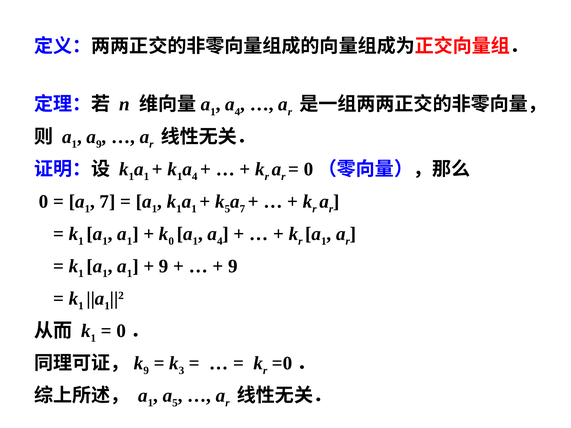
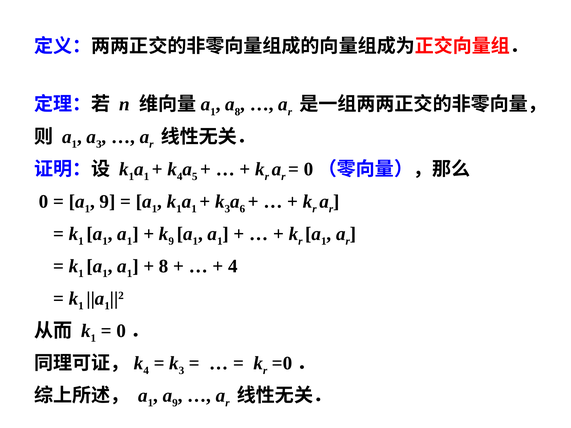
4: 4 -> 8 (237, 112)
9: 9 -> 3 (99, 144)
1: 1 -> 4 (180, 177)
4: 4 -> 5 (195, 177)
7: 7 -> 9 (108, 202)
5: 5 -> 3 (227, 209)
7: 7 -> 6 (242, 209)
0: 0 -> 9 (171, 241)
4: 4 -> 1 (220, 241)
9: 9 -> 8 (164, 266)
9: 9 -> 4 (233, 266)
9: 9 -> 4 (146, 371)
5: 5 -> 9 (175, 403)
